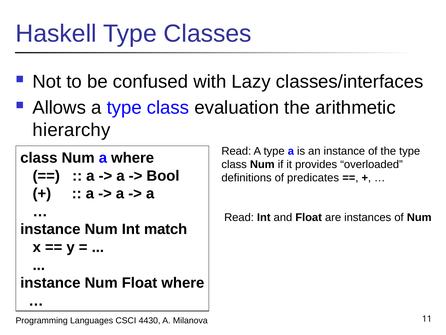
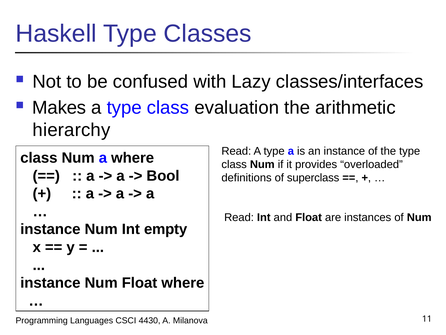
Allows: Allows -> Makes (59, 108)
predicates: predicates -> superclass (313, 178)
match: match -> empty (166, 229)
